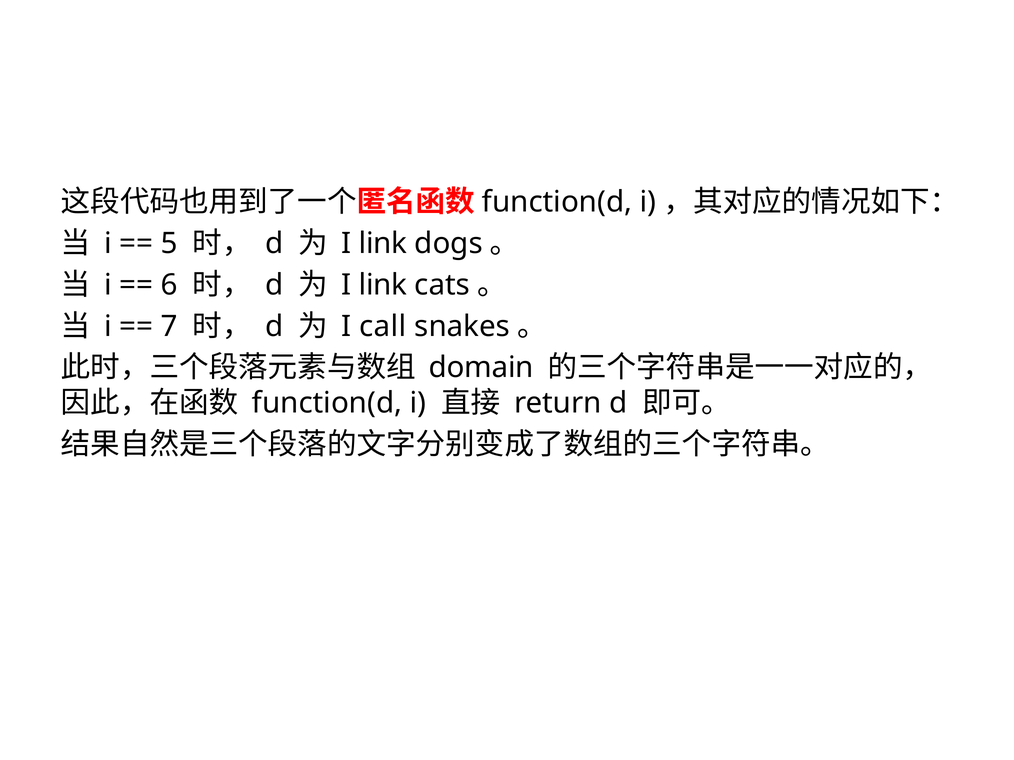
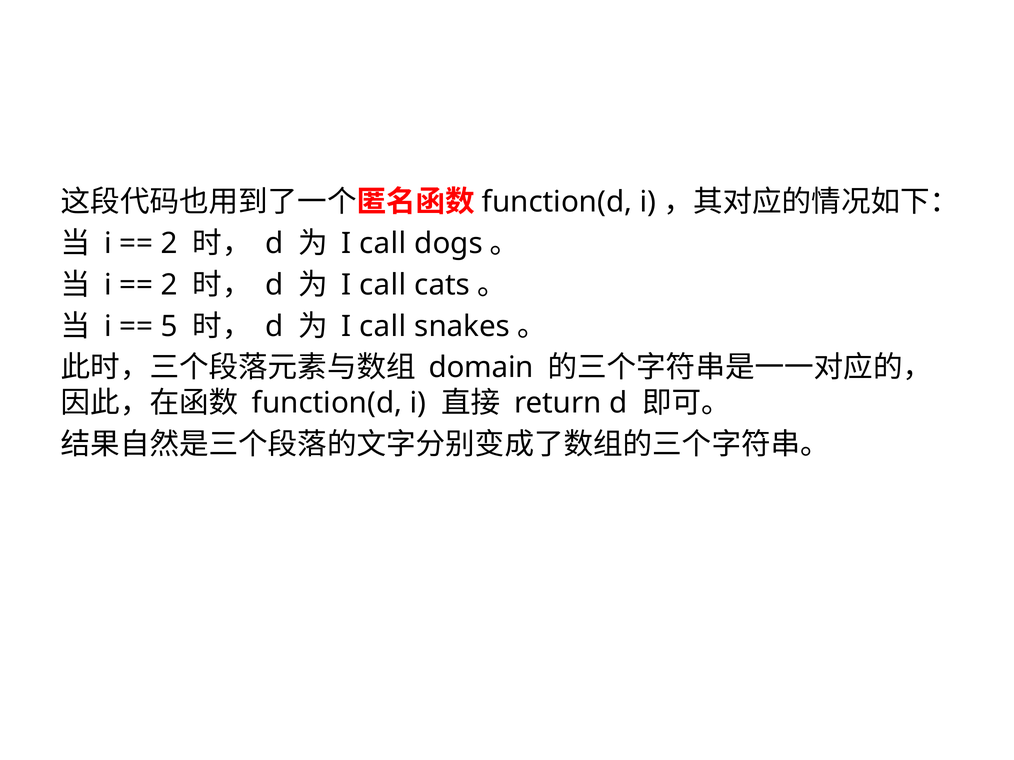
5: 5 -> 2 (169, 244)
link: link -> call (383, 244)
6: 6 -> 2 (169, 285)
link: link -> call (383, 285)
7: 7 -> 5 (169, 327)
